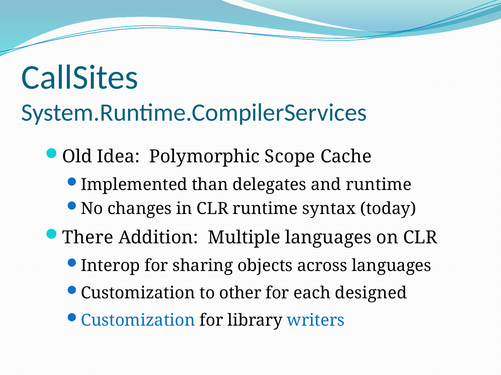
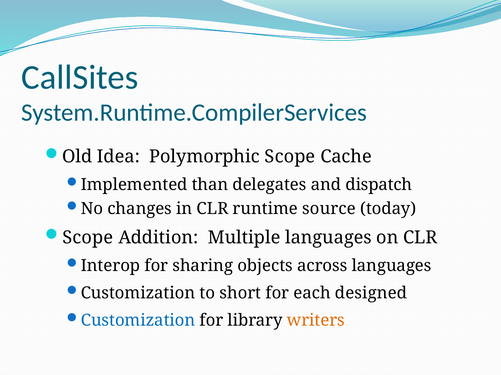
and runtime: runtime -> dispatch (379, 185)
syntax: syntax -> source (329, 209)
There: There -> Scope (88, 238)
other: other -> short (240, 293)
writers colour: blue -> orange (316, 321)
